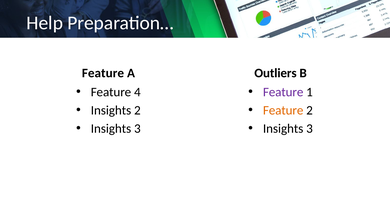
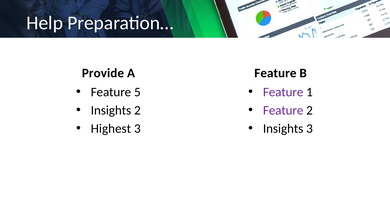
Feature: Feature -> Provide (103, 73)
Outliers: Outliers -> Feature (275, 73)
4: 4 -> 5 (137, 92)
Feature colour: orange -> purple (283, 110)
Insights: Insights -> Highest (111, 129)
